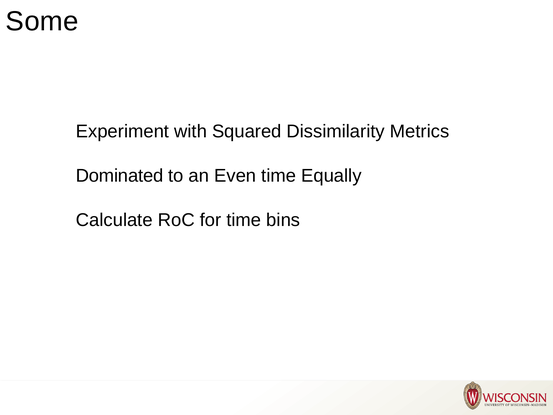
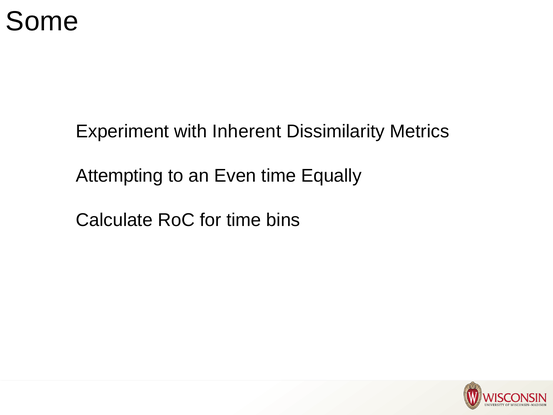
Squared: Squared -> Inherent (247, 131)
Dominated: Dominated -> Attempting (119, 176)
